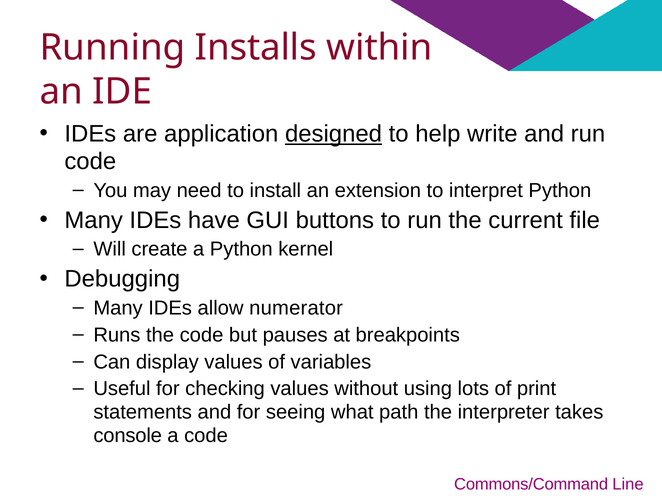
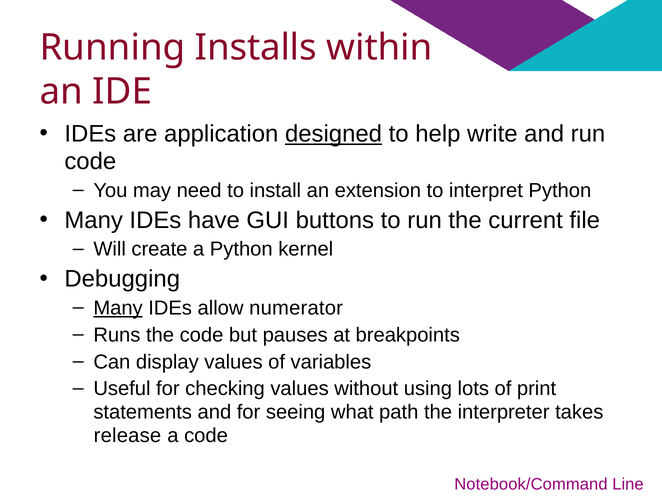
Many underline: none -> present (118, 308)
console: console -> release (127, 436)
Commons/Command: Commons/Command -> Notebook/Command (531, 485)
